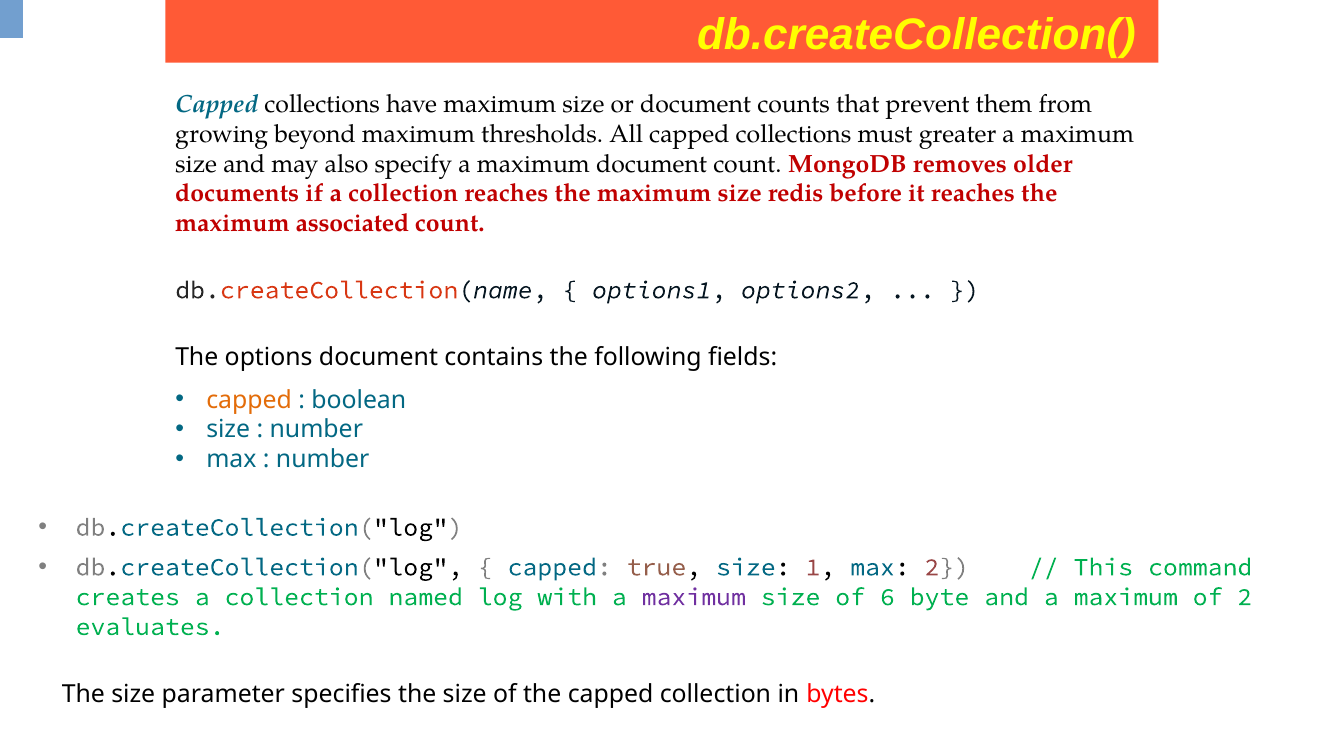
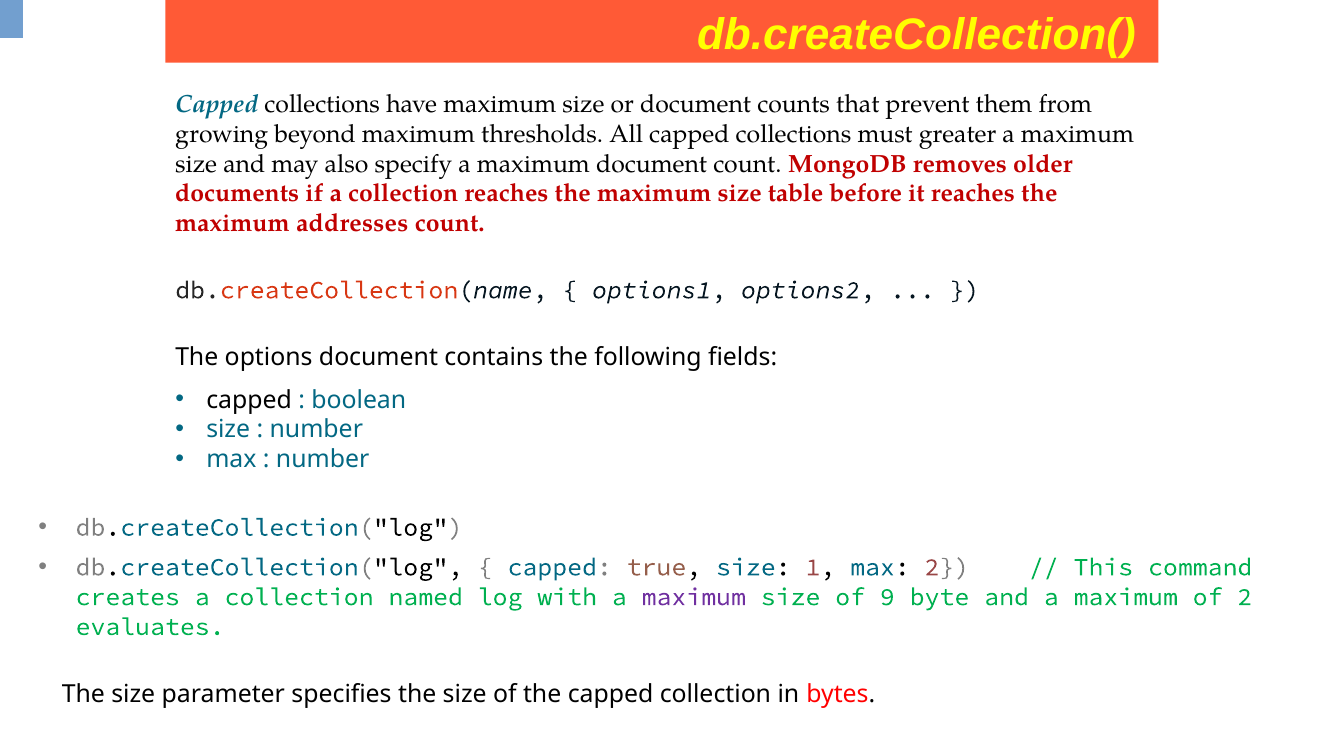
redis: redis -> table (796, 194)
associated: associated -> addresses (352, 223)
capped colour: orange -> black (249, 400)
6: 6 -> 9 (887, 597)
